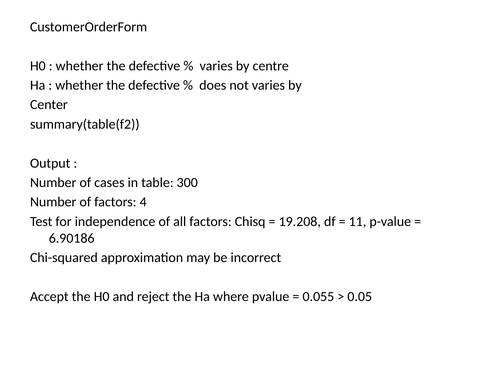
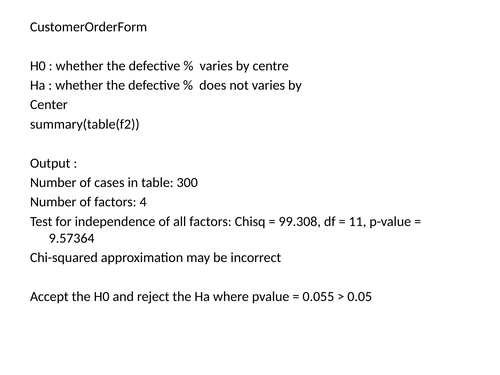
19.208: 19.208 -> 99.308 (300, 222)
6.90186: 6.90186 -> 9.57364 (72, 238)
